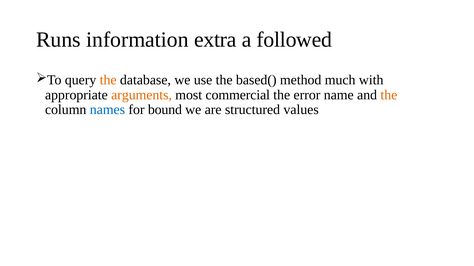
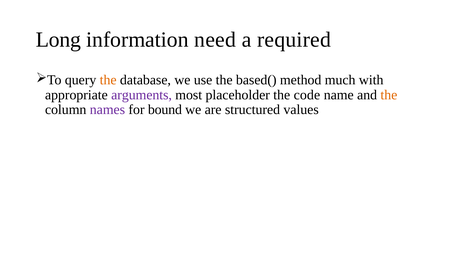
Runs: Runs -> Long (59, 40)
extra: extra -> need (215, 40)
followed: followed -> required (294, 40)
arguments colour: orange -> purple (142, 95)
commercial: commercial -> placeholder (238, 95)
error: error -> code (307, 95)
names colour: blue -> purple (107, 110)
